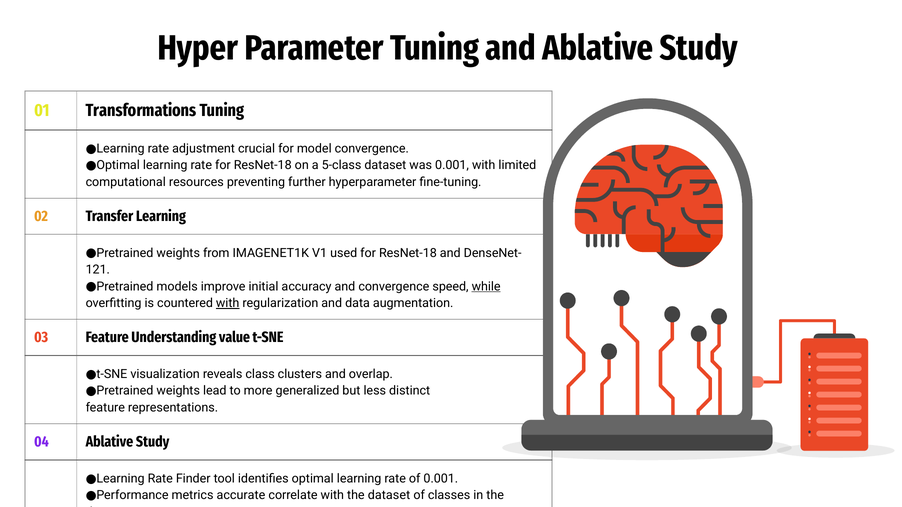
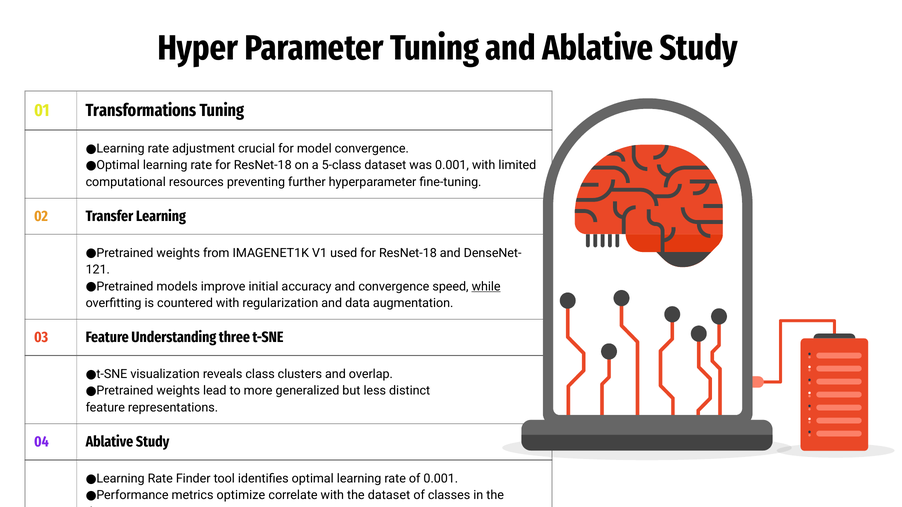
with underline: present -> none (228, 303)
value: value -> three (234, 338)
accurate: accurate -> optimize (241, 496)
